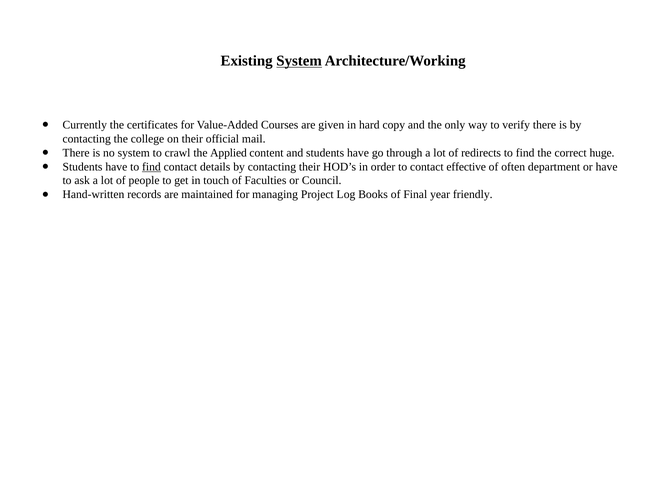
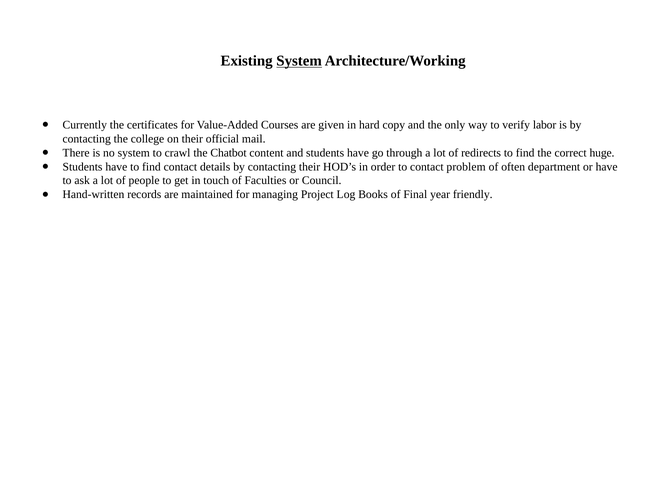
verify there: there -> labor (545, 125)
Applied: Applied -> Chatbot (229, 153)
find underline: present -> none (151, 167)
effective: effective -> problem (466, 167)
